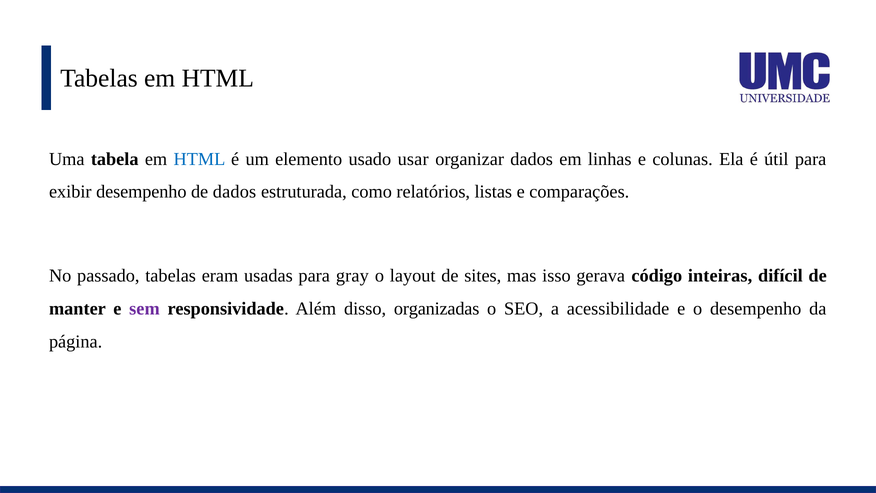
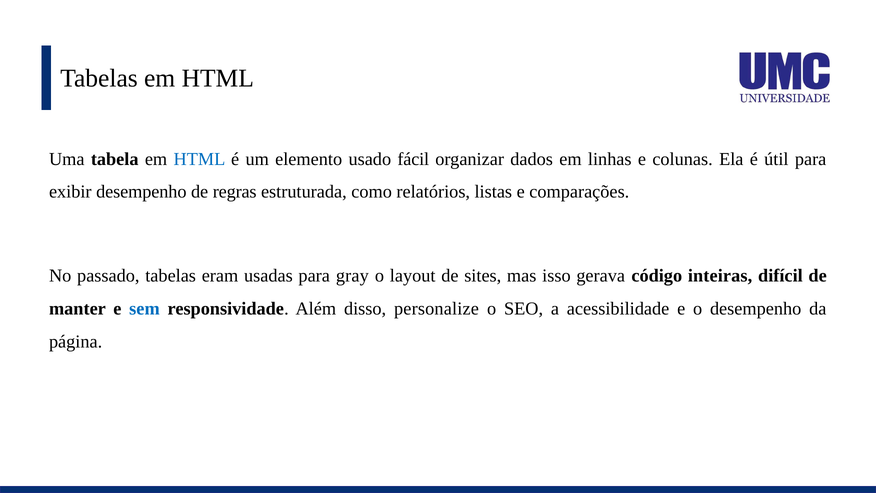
usar: usar -> fácil (413, 159)
de dados: dados -> regras (235, 192)
sem colour: purple -> blue (144, 309)
organizadas: organizadas -> personalize (436, 309)
